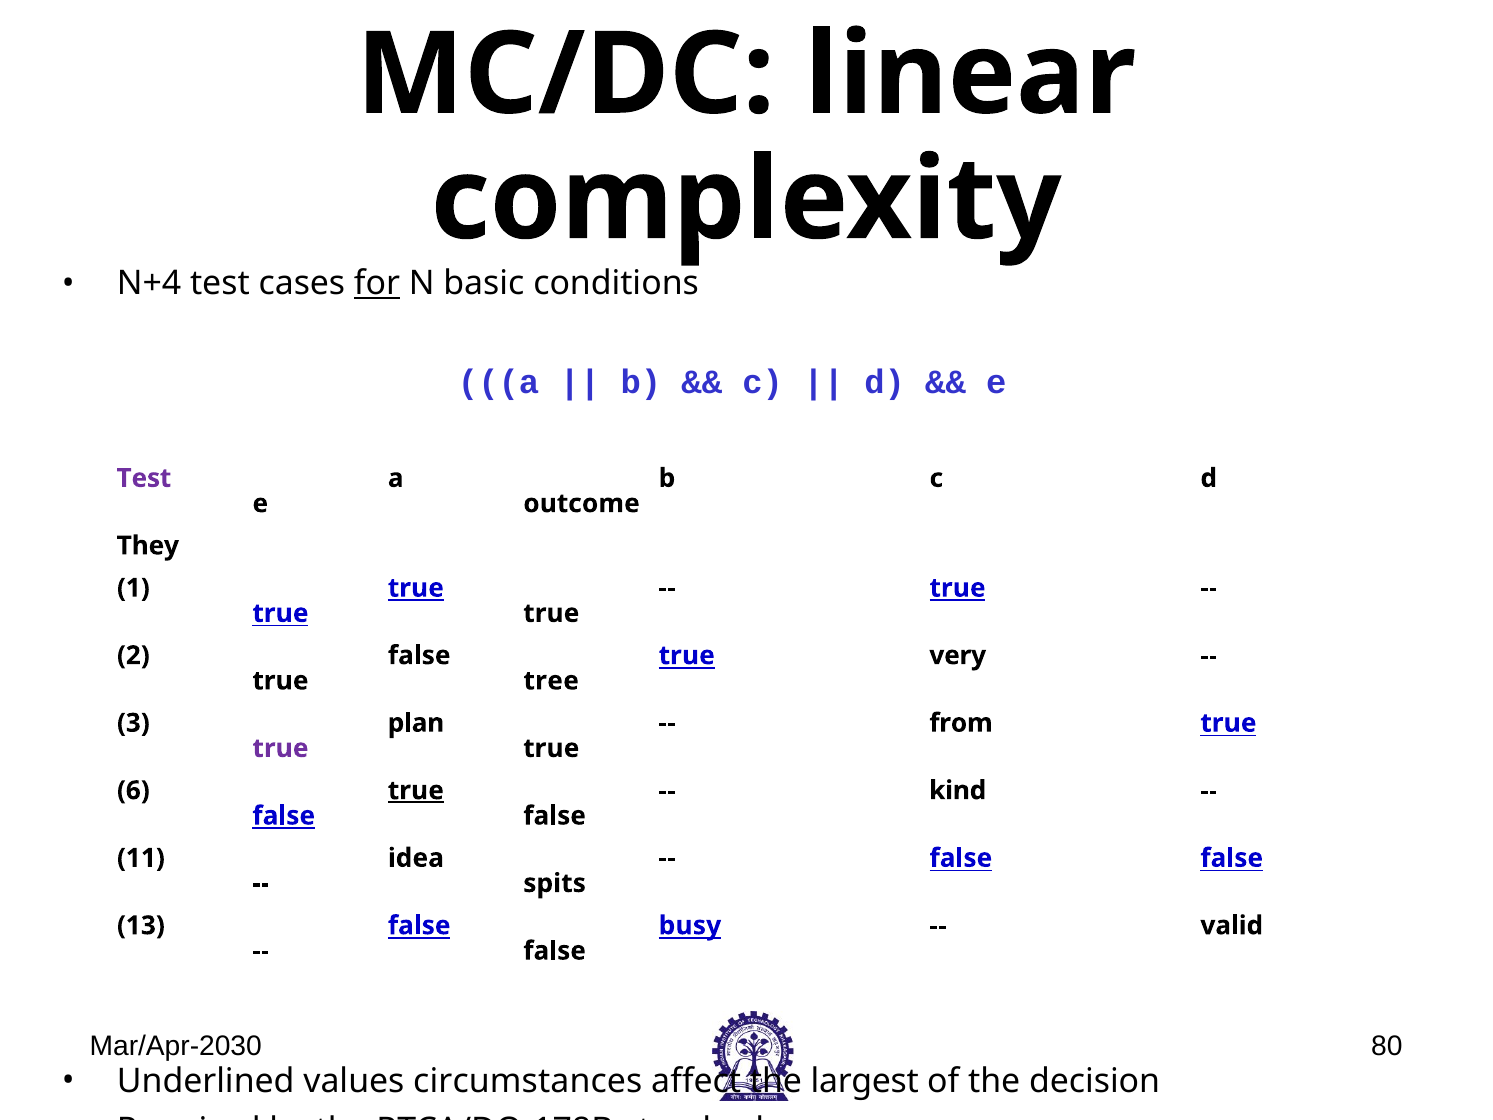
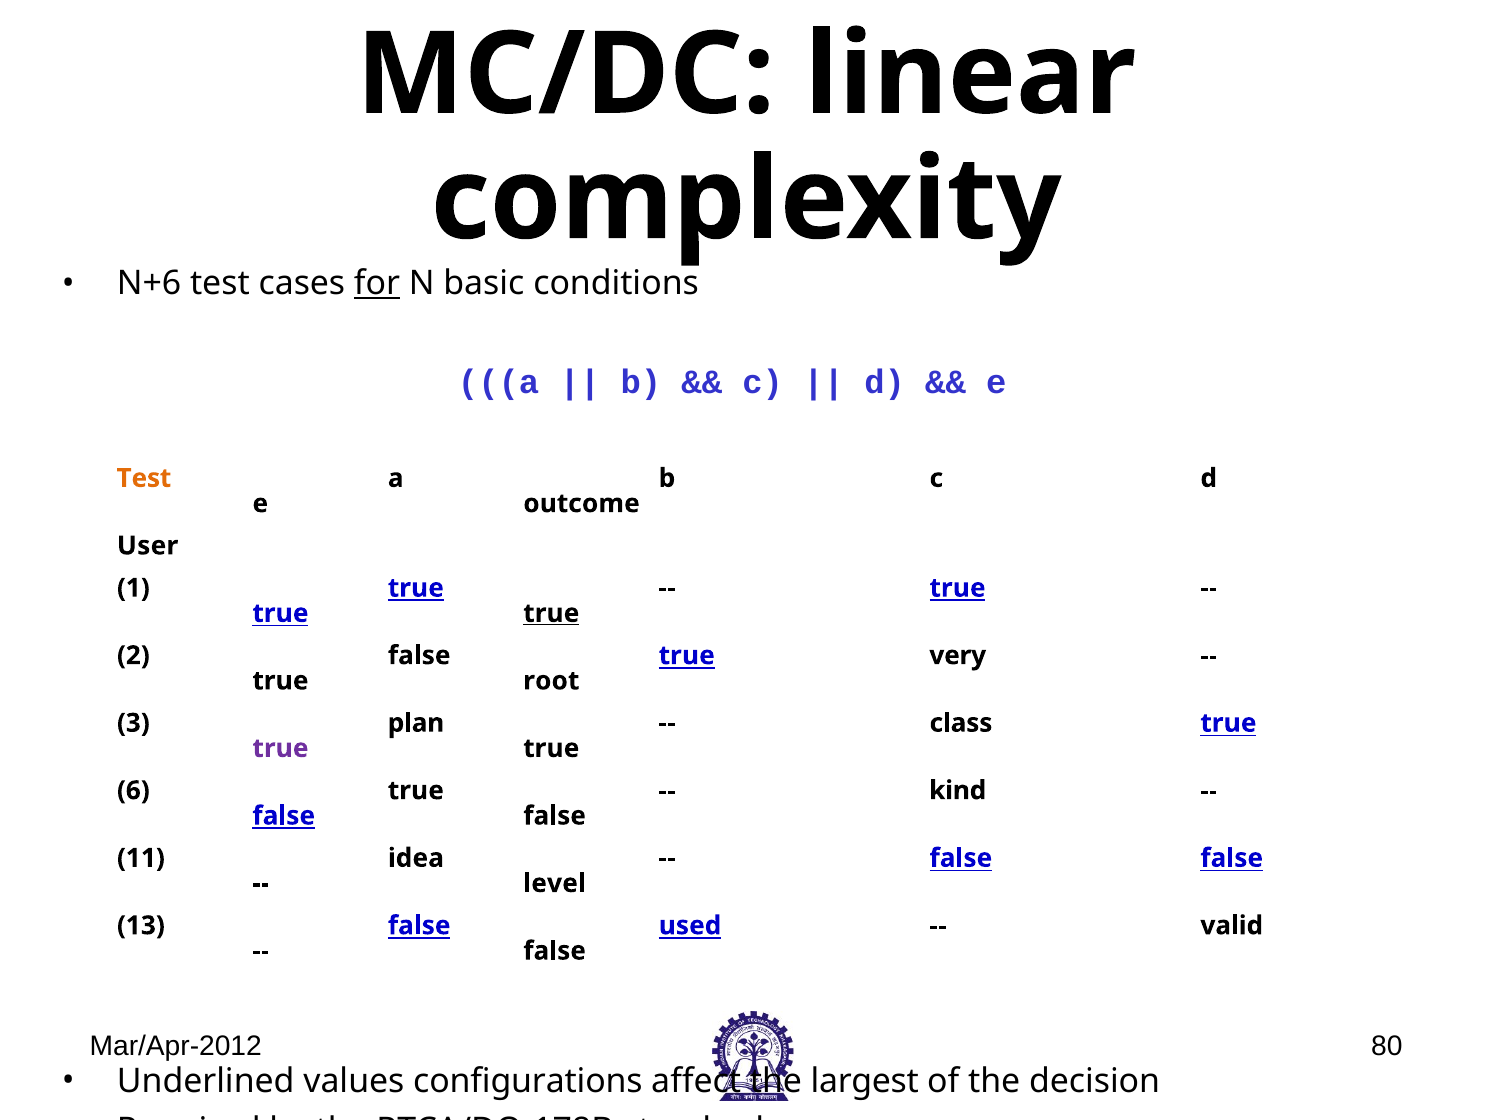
N+4: N+4 -> N+6 (149, 284)
Test colour: purple -> orange (144, 478)
They: They -> User (148, 546)
true underline: none -> present (551, 613)
tree: tree -> root (551, 681)
from: from -> class (961, 723)
true underline: present -> none (416, 790)
spits: spits -> level (555, 883)
busy: busy -> used (690, 925)
Mar/Apr-2030: Mar/Apr-2030 -> Mar/Apr-2012 (176, 1046)
circumstances: circumstances -> configurations (528, 1081)
